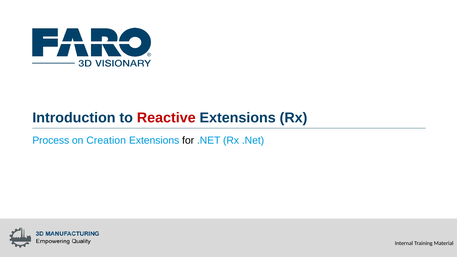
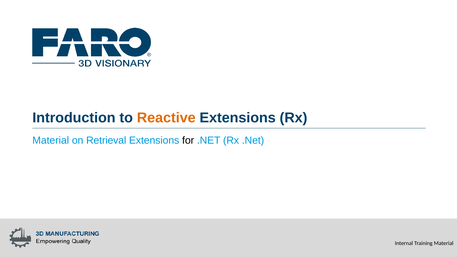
Reactive colour: red -> orange (166, 118)
Process: Process -> Material (51, 140)
Creation: Creation -> Retrieval (106, 140)
